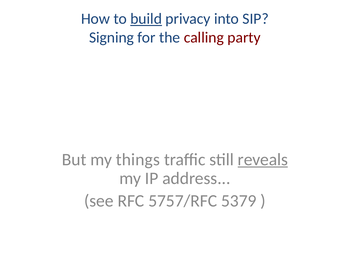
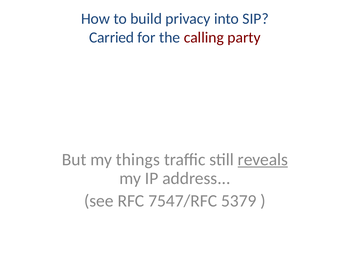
build underline: present -> none (146, 19)
Signing: Signing -> Carried (112, 38)
5757/RFC: 5757/RFC -> 7547/RFC (183, 201)
